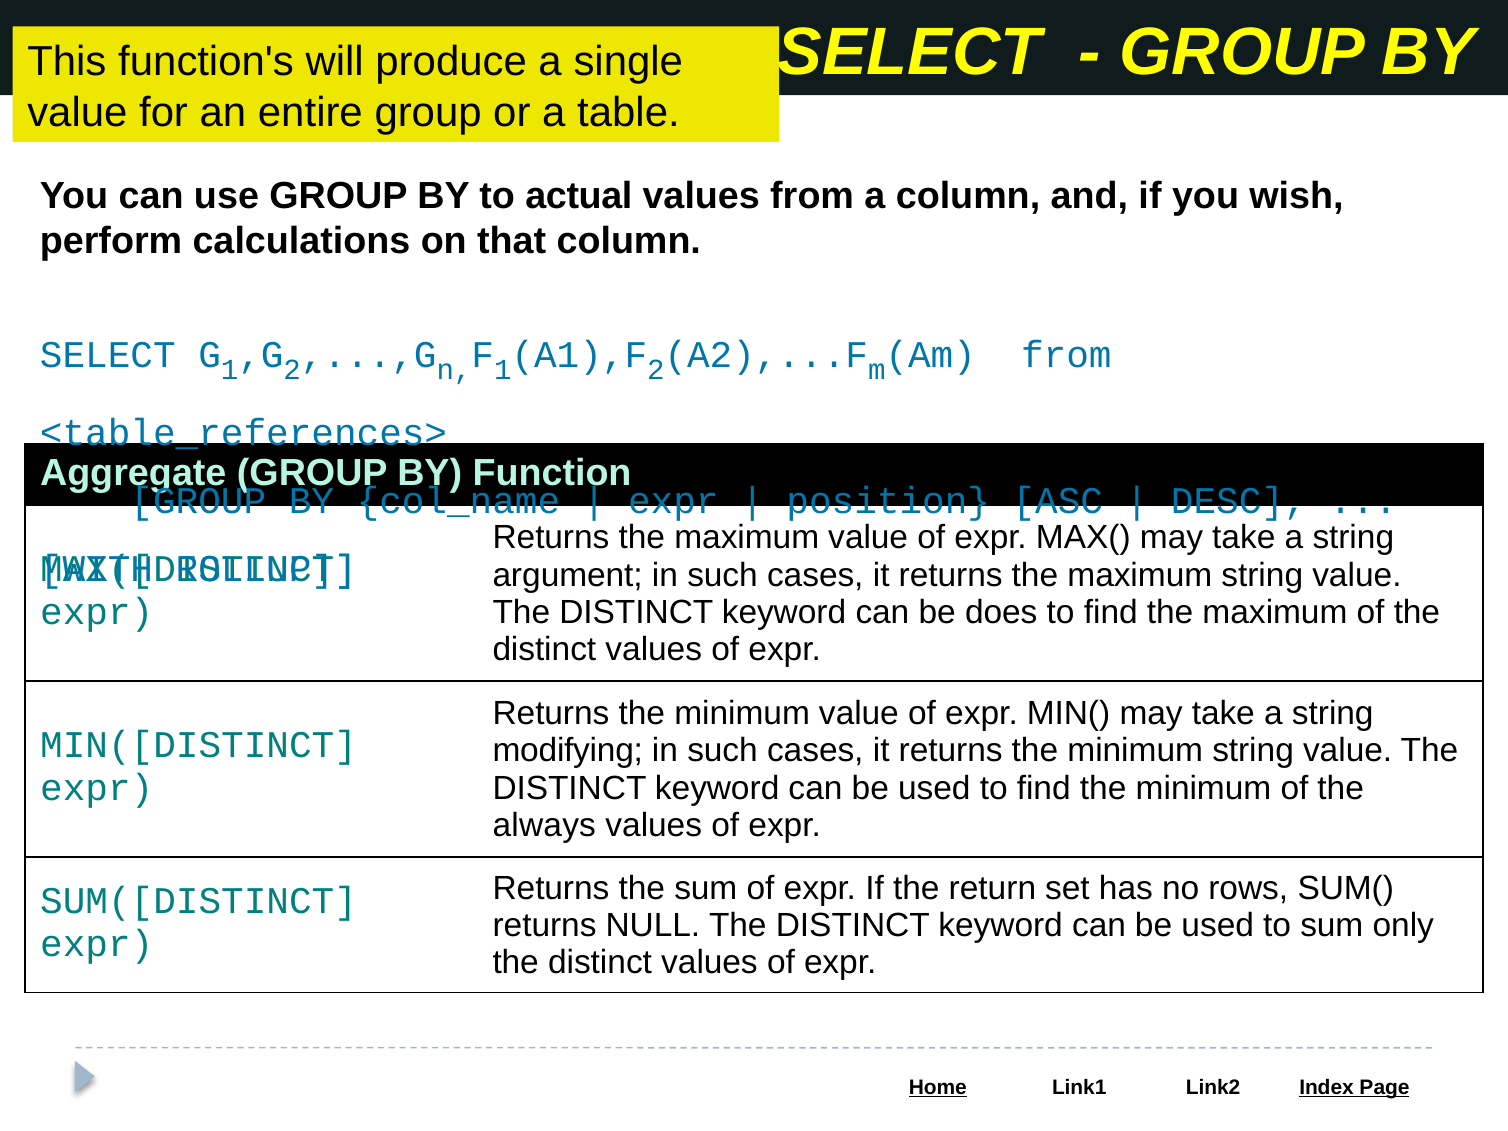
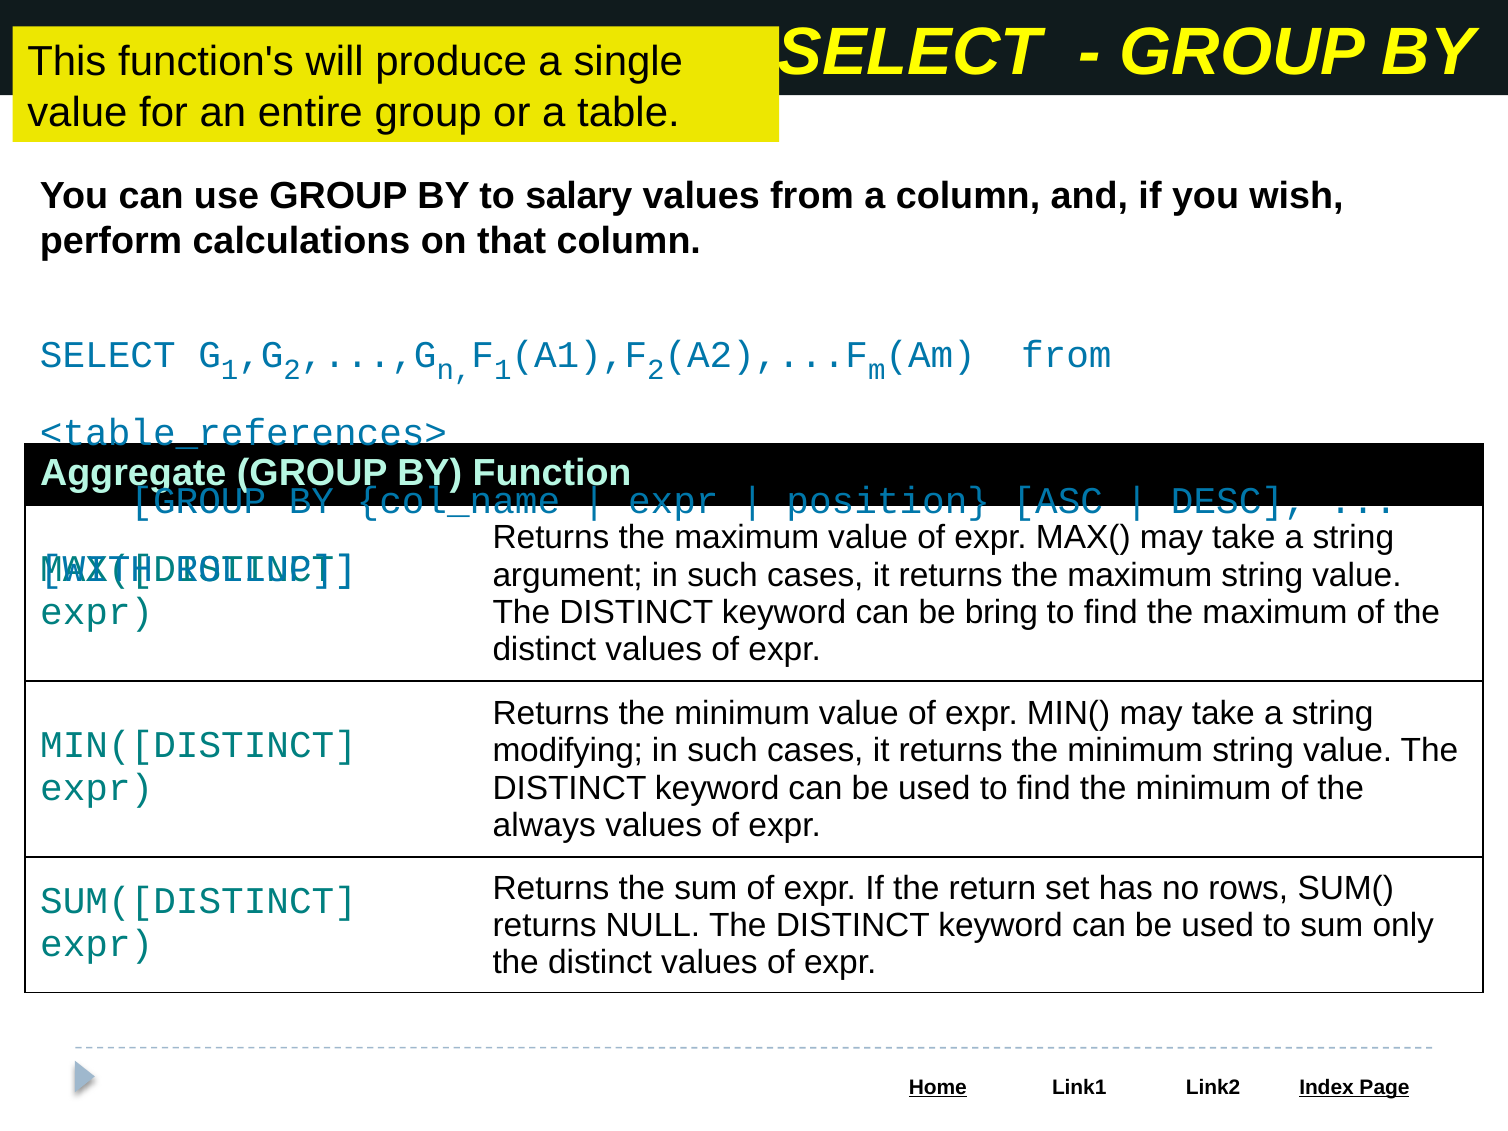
actual: actual -> salary (579, 196)
does: does -> bring (1001, 612)
